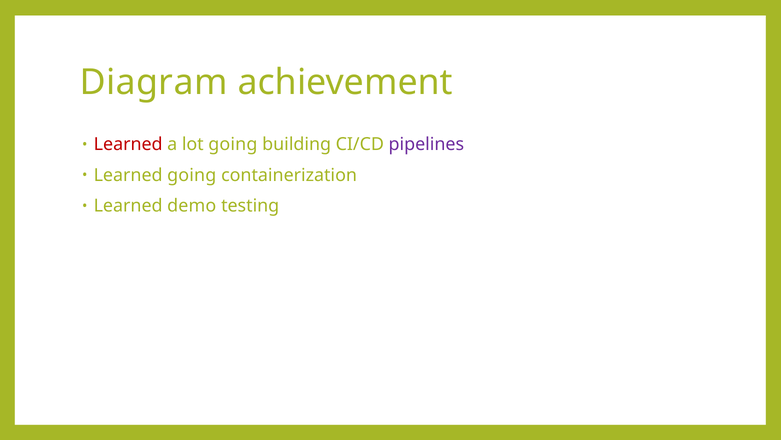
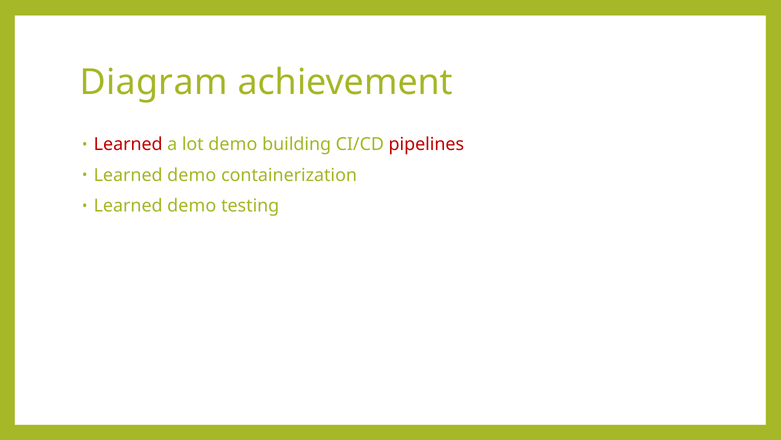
lot going: going -> demo (233, 144)
pipelines colour: purple -> red (426, 144)
going: going -> demo (192, 175)
